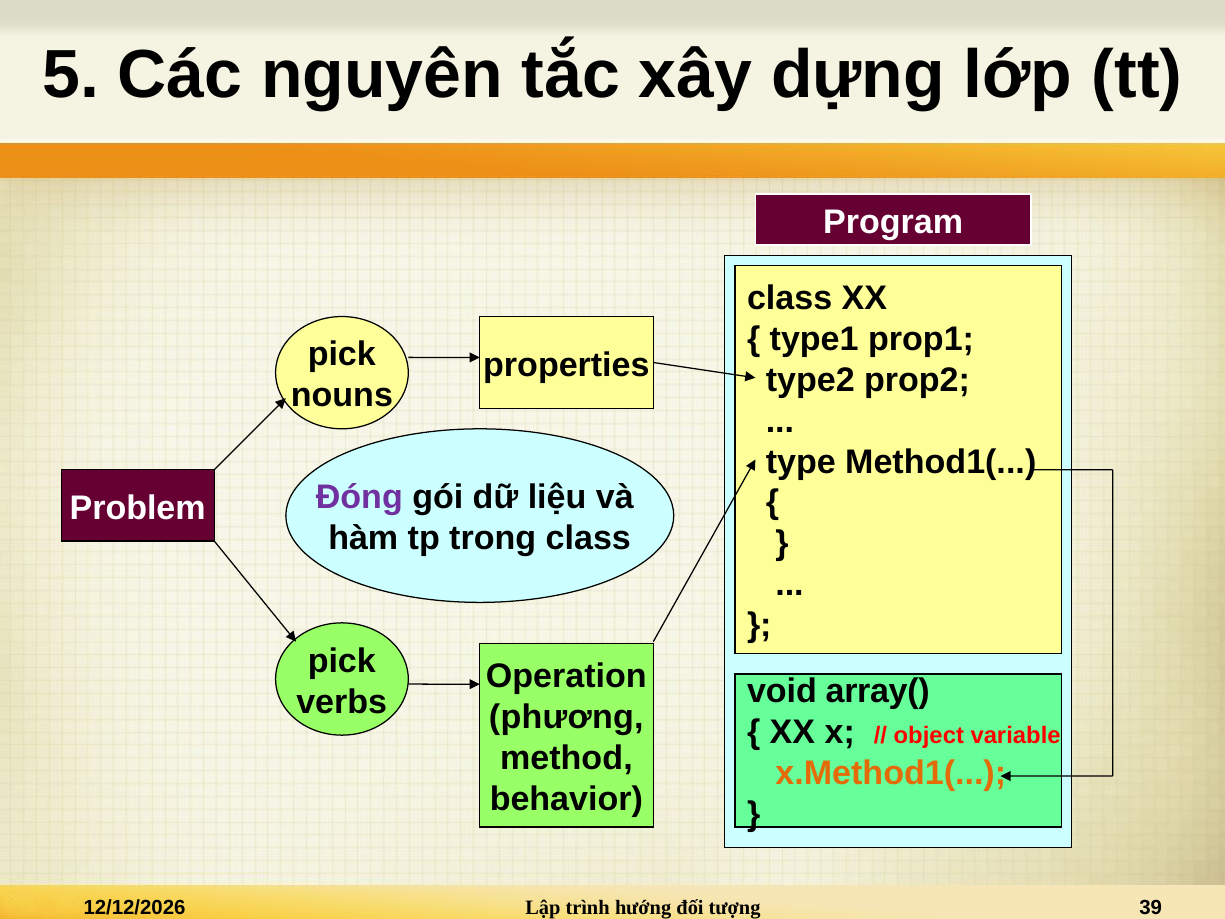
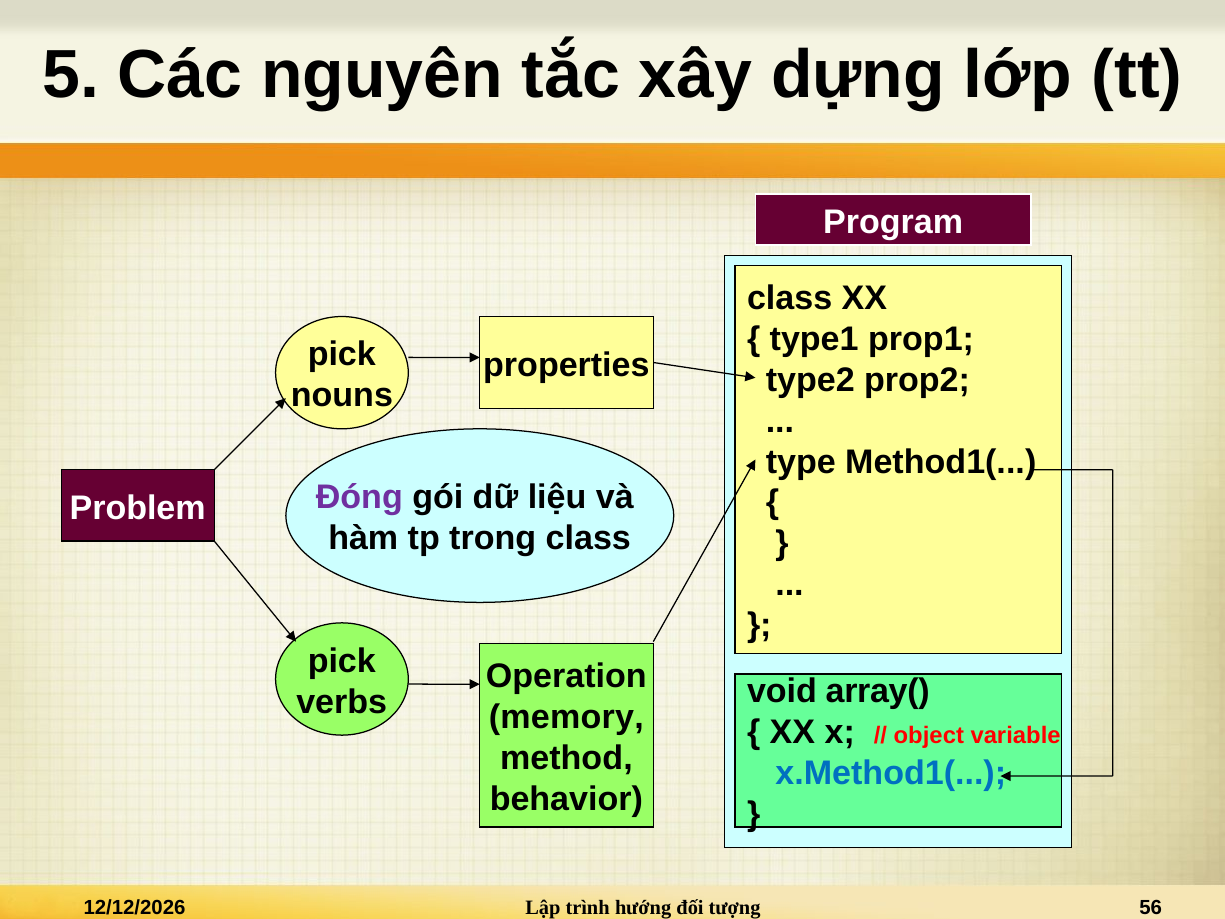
phương: phương -> memory (566, 717)
x.Method1( colour: orange -> blue (891, 773)
39: 39 -> 56 (1151, 908)
